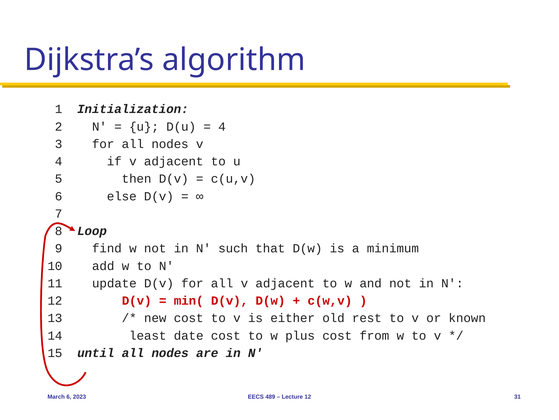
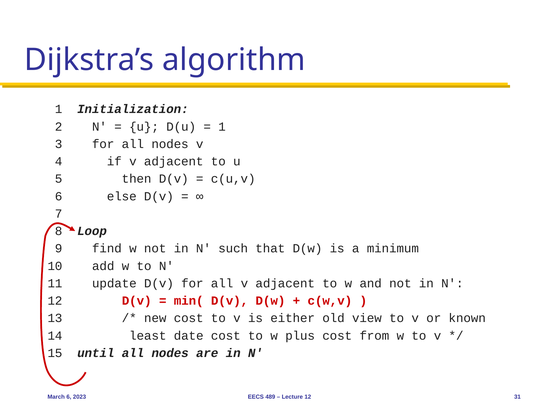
4: 4 -> 1 (222, 126)
rest: rest -> view (367, 318)
